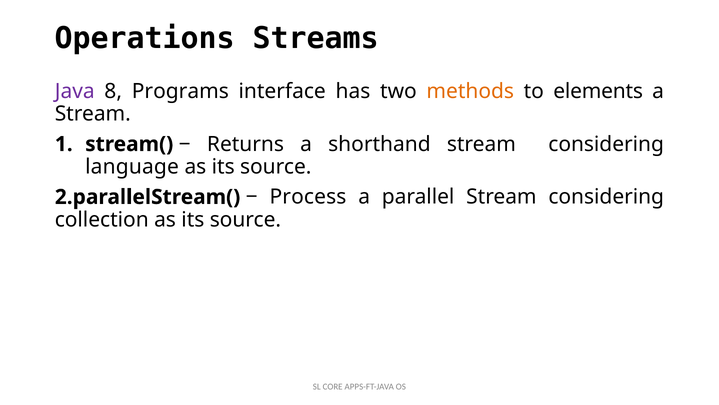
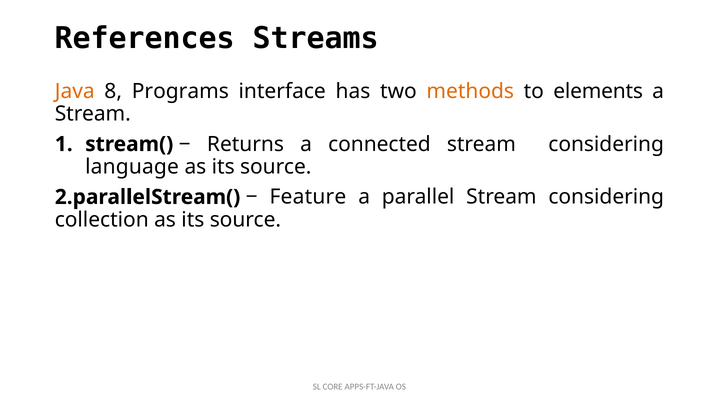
Operations: Operations -> References (145, 38)
Java colour: purple -> orange (75, 91)
shorthand: shorthand -> connected (379, 144)
Process: Process -> Feature (308, 197)
